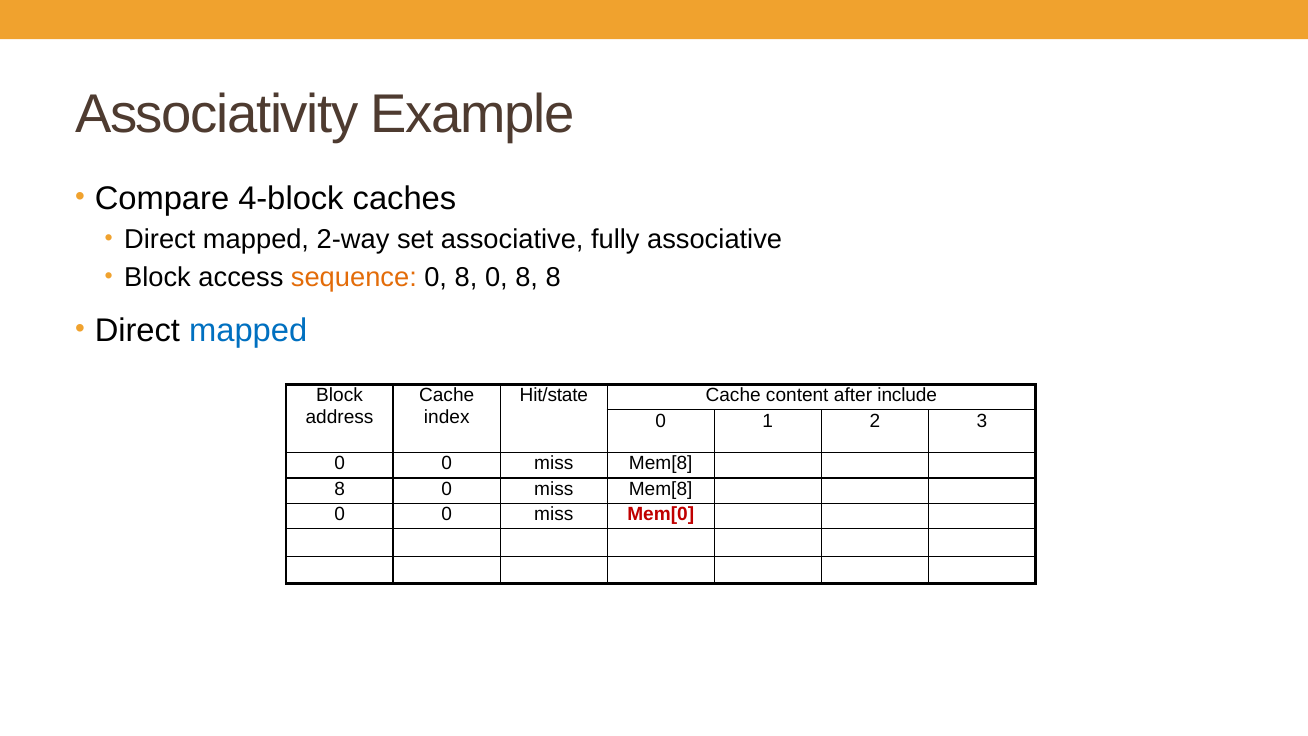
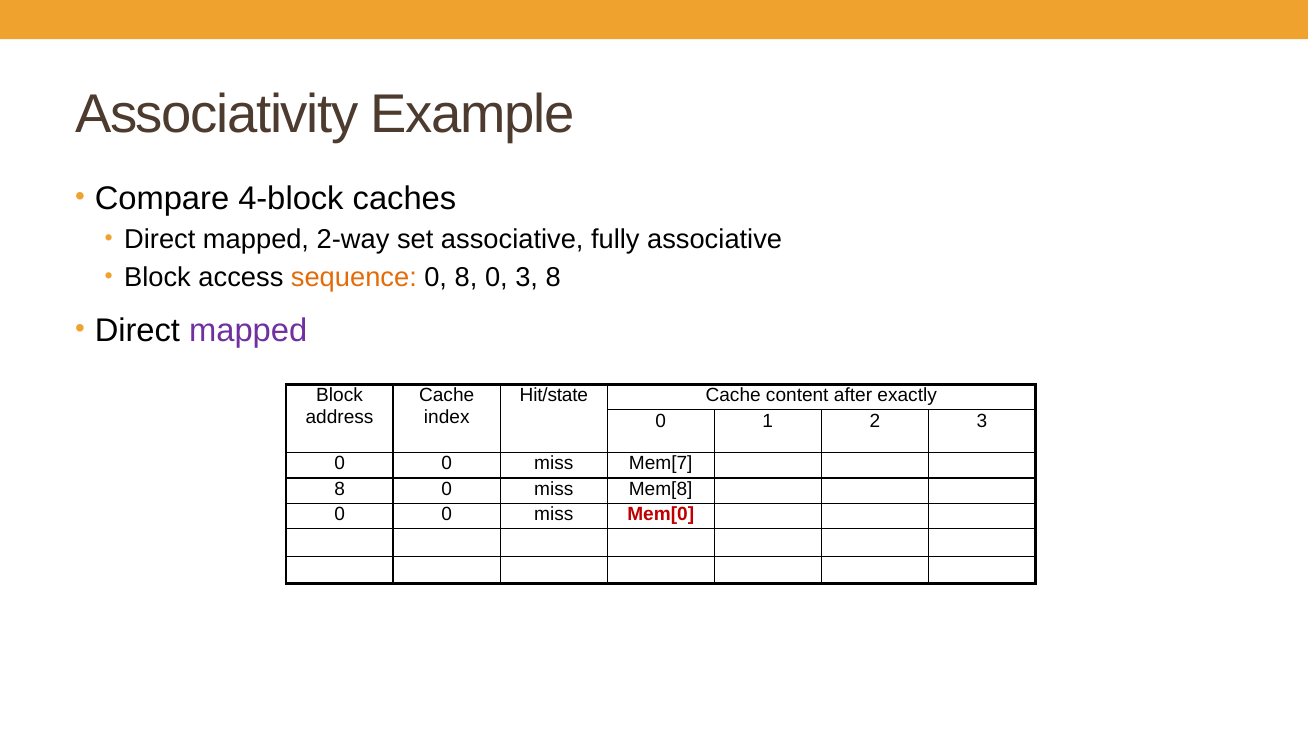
8 0 8: 8 -> 3 (527, 278)
mapped colour: blue -> purple (248, 330)
include: include -> exactly (907, 395)
0 0 miss Mem[8: Mem[8 -> Mem[7 (661, 464)
